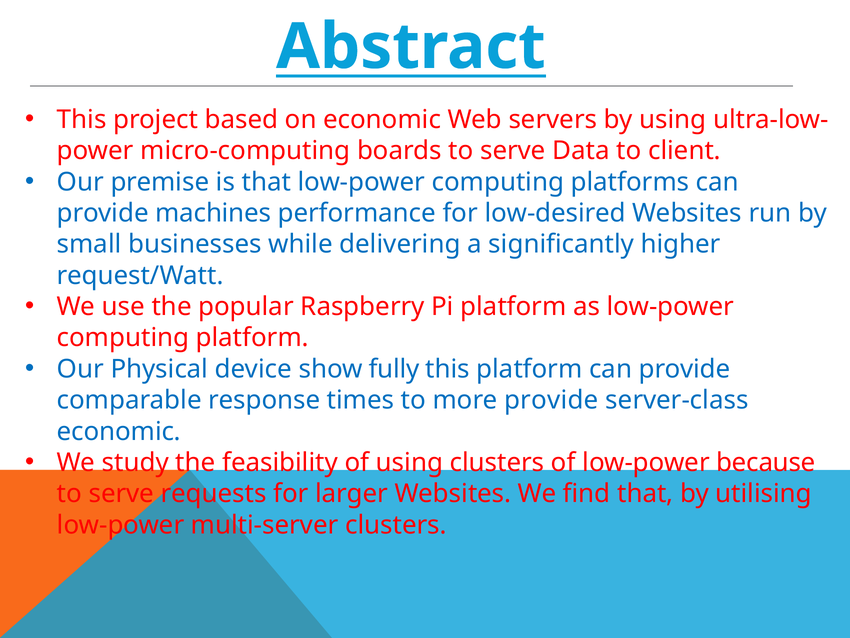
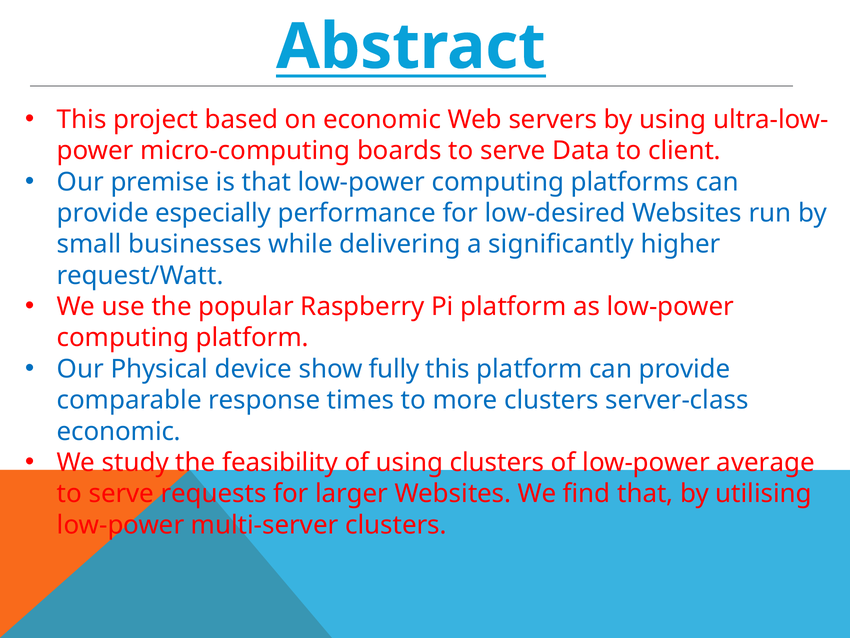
machines: machines -> especially (213, 213)
more provide: provide -> clusters (551, 400)
because: because -> average (766, 462)
